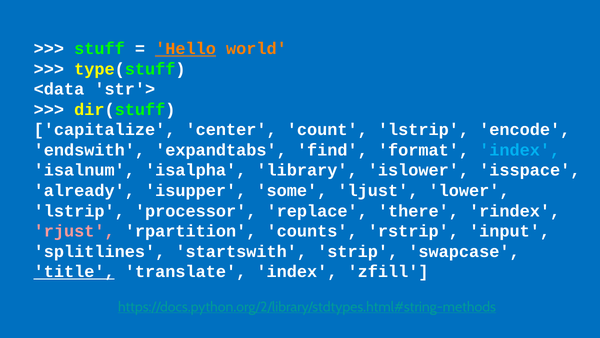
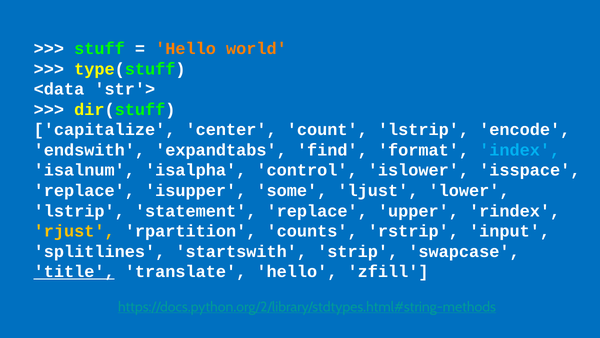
Hello underline: present -> none (186, 49)
library: library -> control (307, 170)
already: already -> replace (84, 190)
processor: processor -> statement (196, 211)
there: there -> upper (418, 211)
rjust colour: pink -> yellow (74, 231)
translate index: index -> hello (297, 271)
